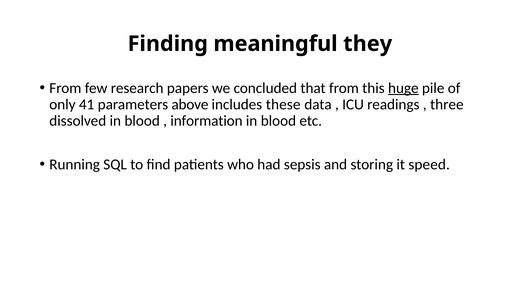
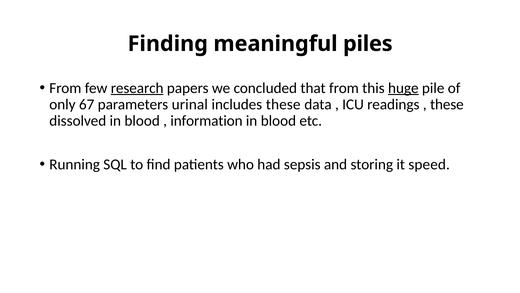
they: they -> piles (368, 44)
research underline: none -> present (137, 88)
41: 41 -> 67 (87, 104)
above: above -> urinal (190, 104)
three: three -> these (447, 104)
